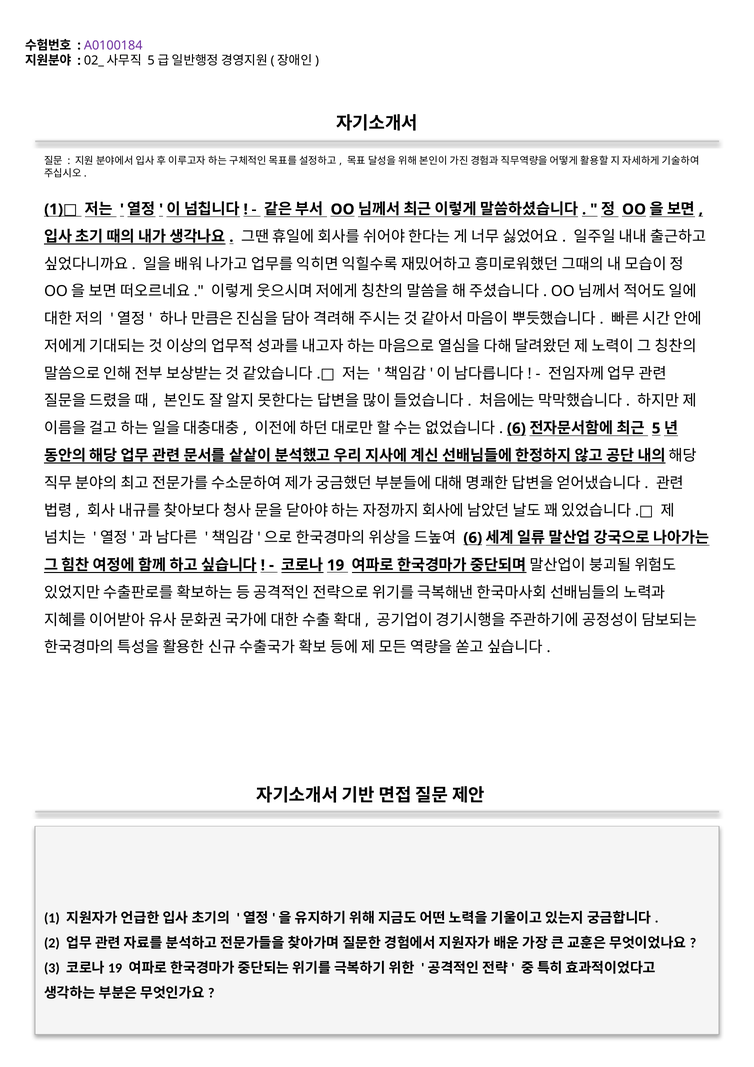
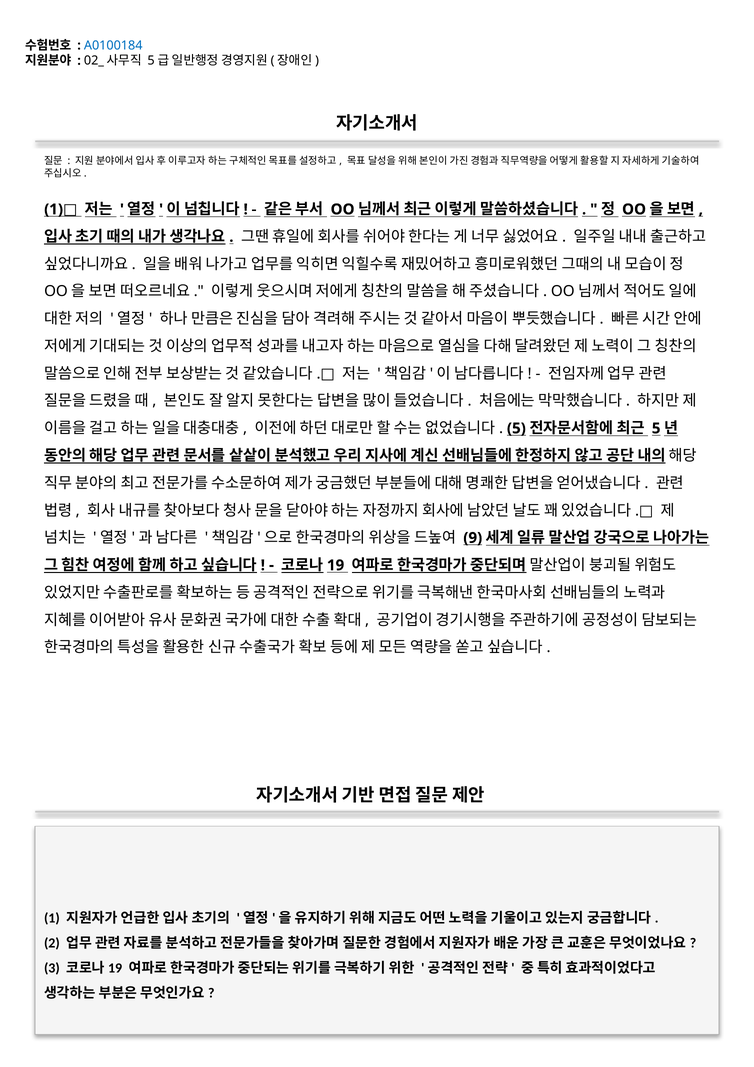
A0100184 colour: purple -> blue (113, 45)
6: 6 -> 5 (516, 428)
6: 6 -> 9 (473, 538)
